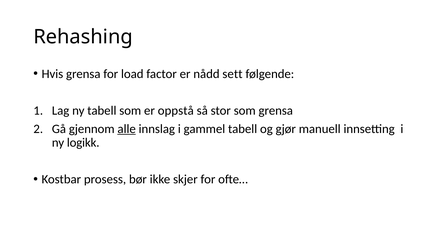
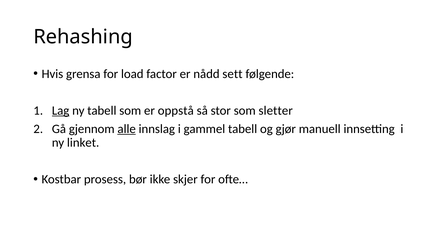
Lag underline: none -> present (61, 111)
som grensa: grensa -> sletter (276, 111)
logikk: logikk -> linket (83, 143)
